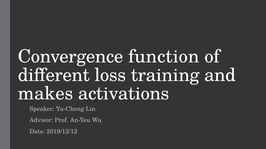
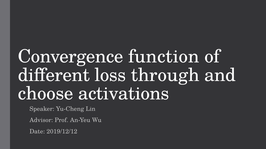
training: training -> through (165, 75)
makes: makes -> choose (46, 94)
